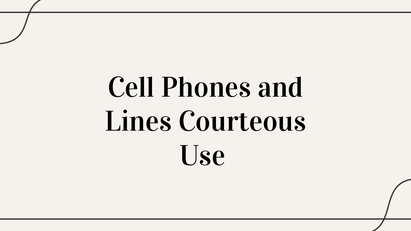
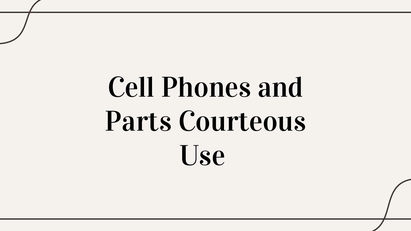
Lines: Lines -> Parts (138, 122)
